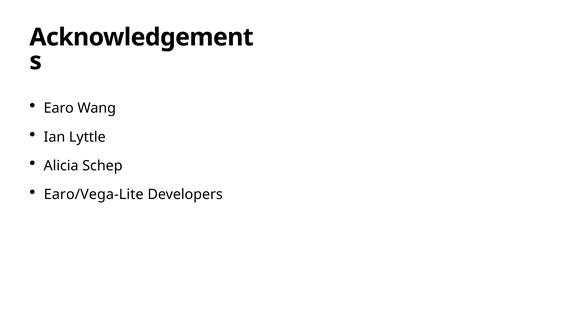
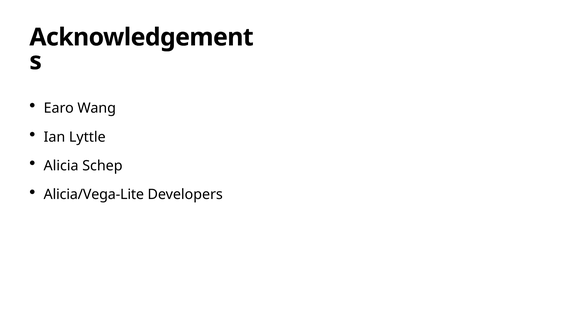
Earo/Vega-Lite: Earo/Vega-Lite -> Alicia/Vega-Lite (94, 194)
